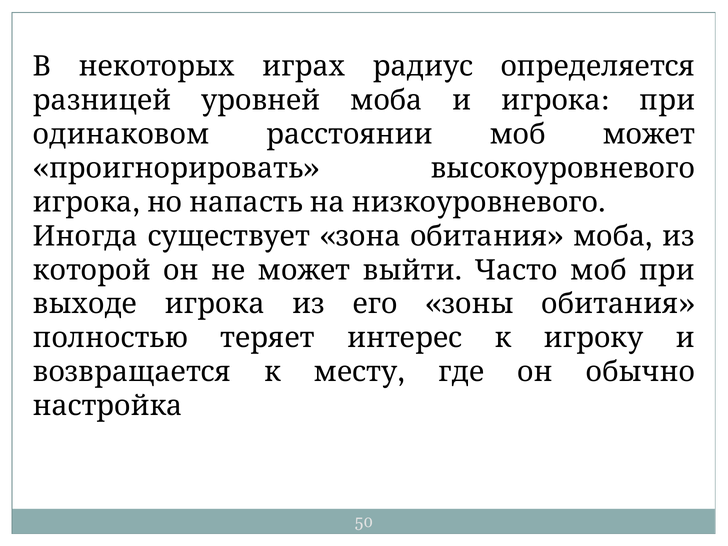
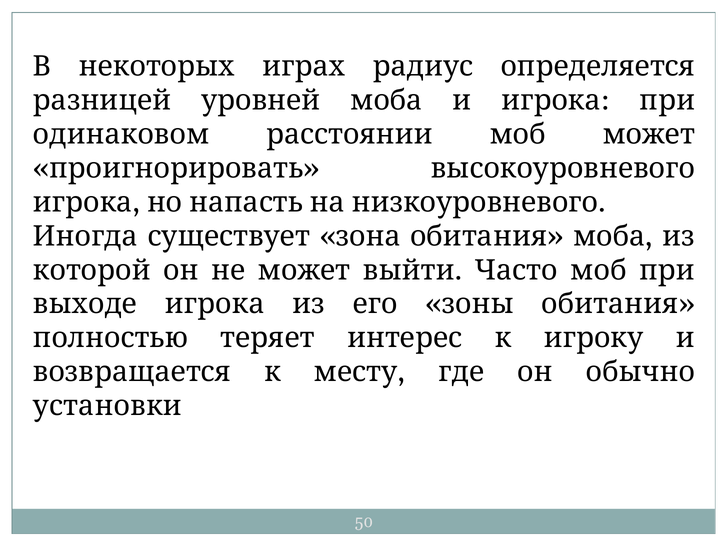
настройка: настройка -> установки (108, 406)
